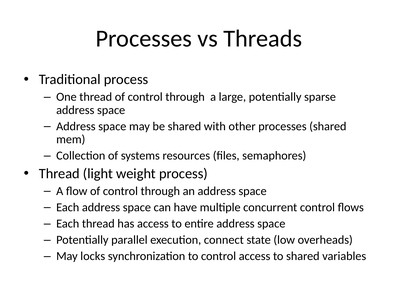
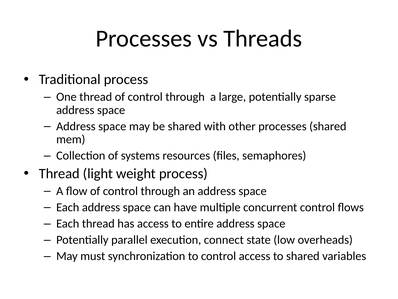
locks: locks -> must (93, 256)
